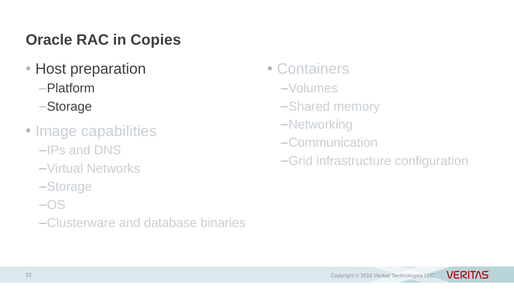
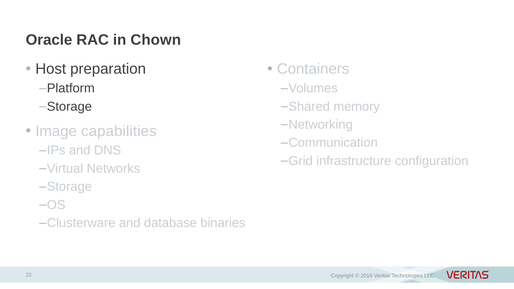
Copies: Copies -> Chown (156, 40)
